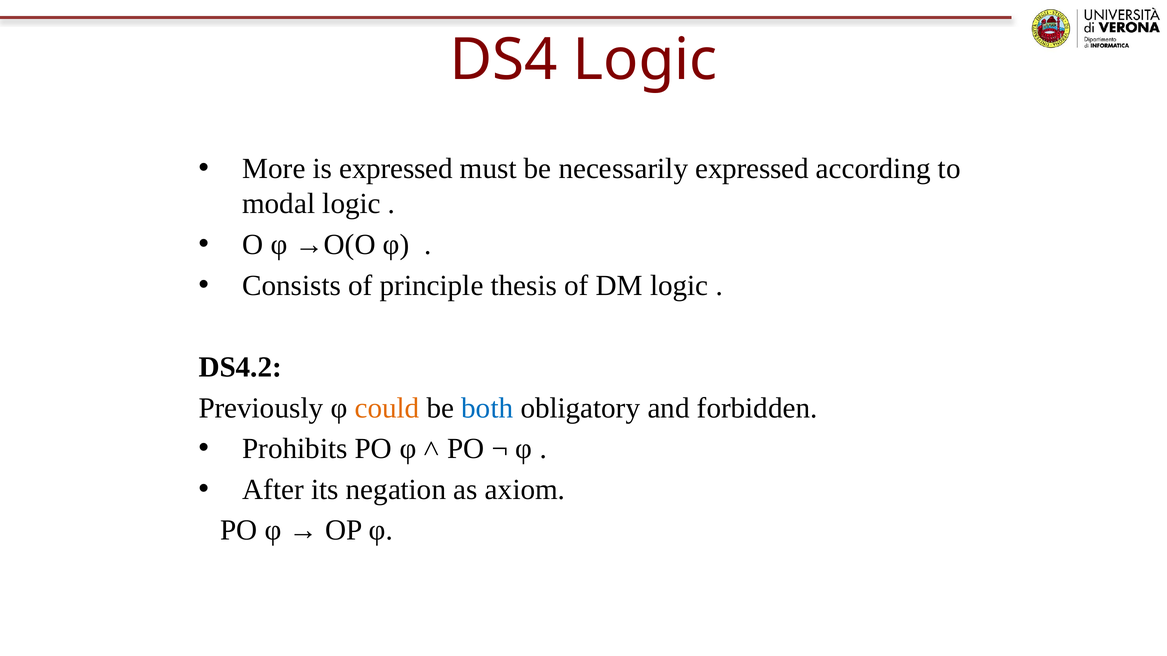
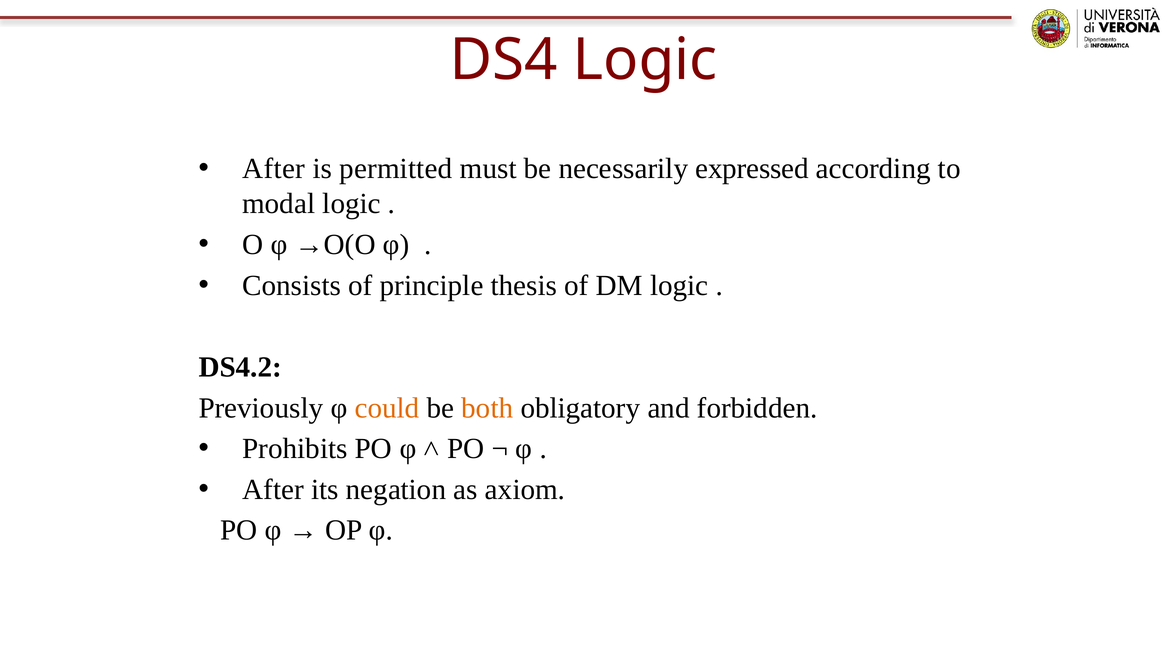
More: More -> After (274, 169)
is expressed: expressed -> permitted (396, 169)
both colour: blue -> orange (487, 408)
